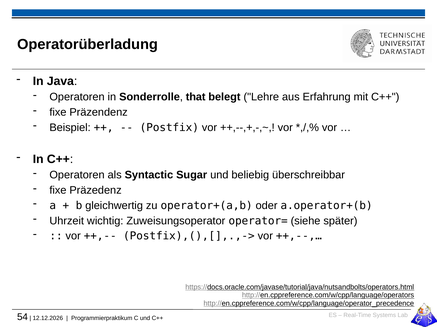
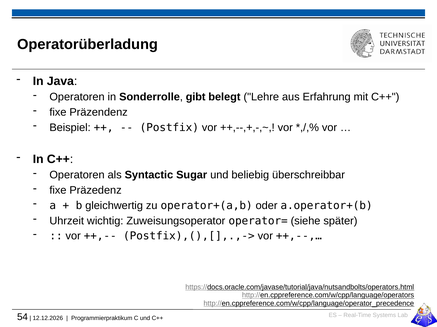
that: that -> gibt (196, 97)
